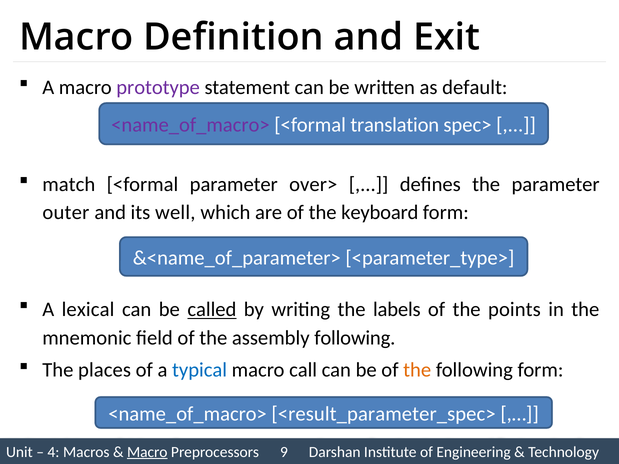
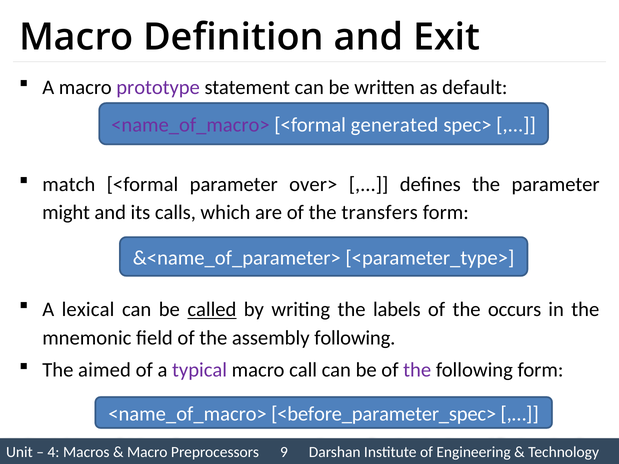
translation: translation -> generated (395, 125)
outer: outer -> might (66, 213)
well: well -> calls (175, 213)
keyboard: keyboard -> transfers (380, 213)
points: points -> occurs (515, 310)
places: places -> aimed (105, 370)
typical colour: blue -> purple (200, 370)
the colour: orange -> purple (417, 370)
<result_parameter_spec>: <result_parameter_spec> -> <before_parameter_spec> (384, 414)
Macro underline: present -> none (147, 452)
